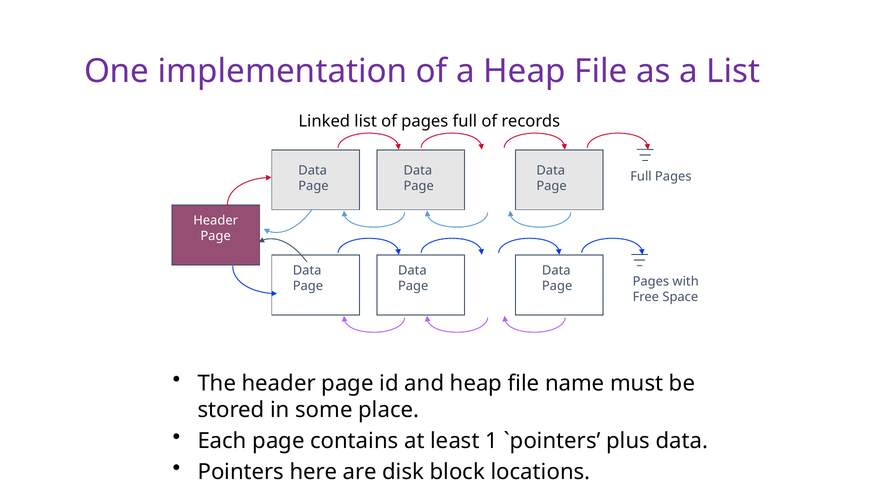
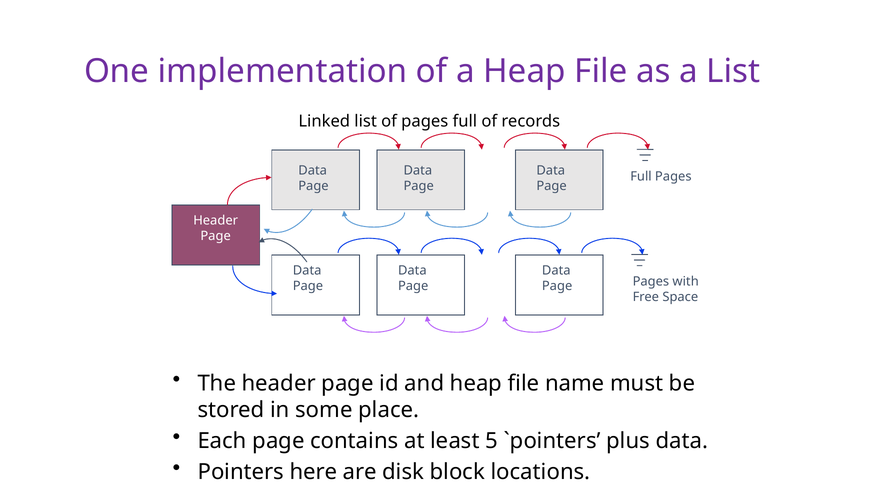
1: 1 -> 5 (492, 441)
